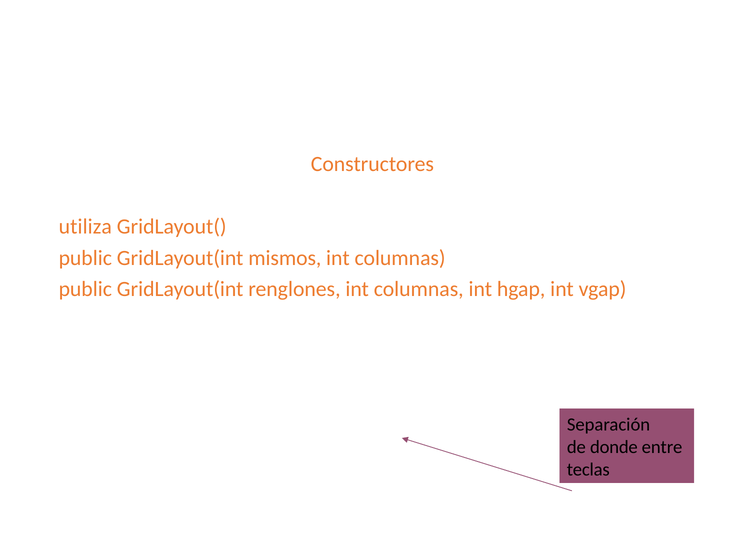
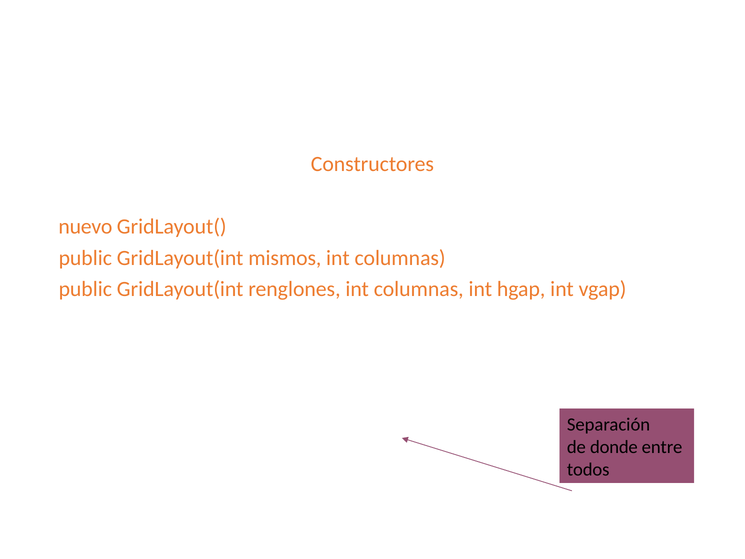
utiliza: utiliza -> nuevo (85, 227)
teclas: teclas -> todos (588, 469)
